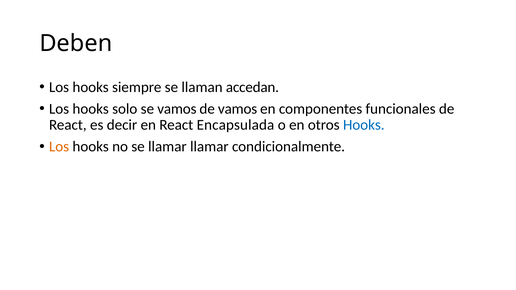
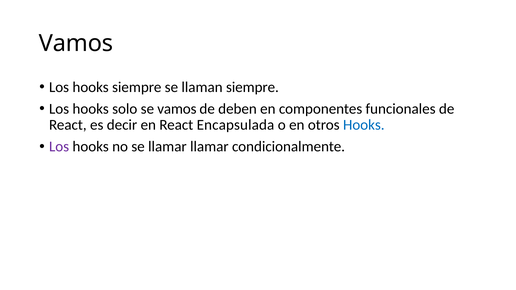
Deben: Deben -> Vamos (76, 43)
llaman accedan: accedan -> siempre (252, 87)
de vamos: vamos -> deben (238, 109)
Los colour: orange -> purple (59, 147)
